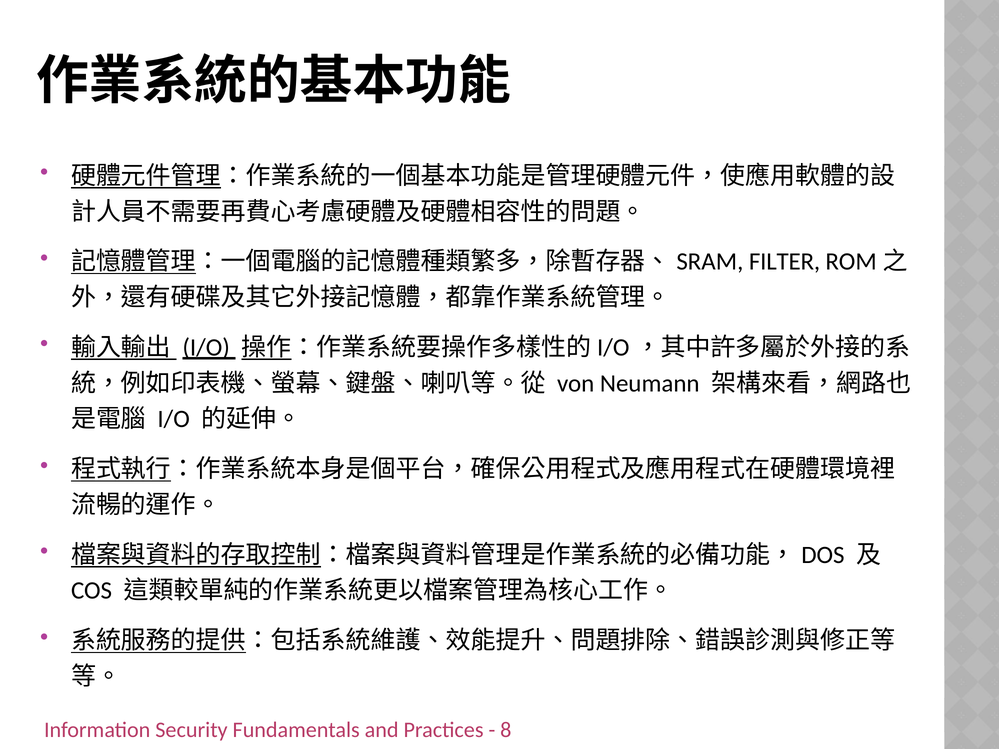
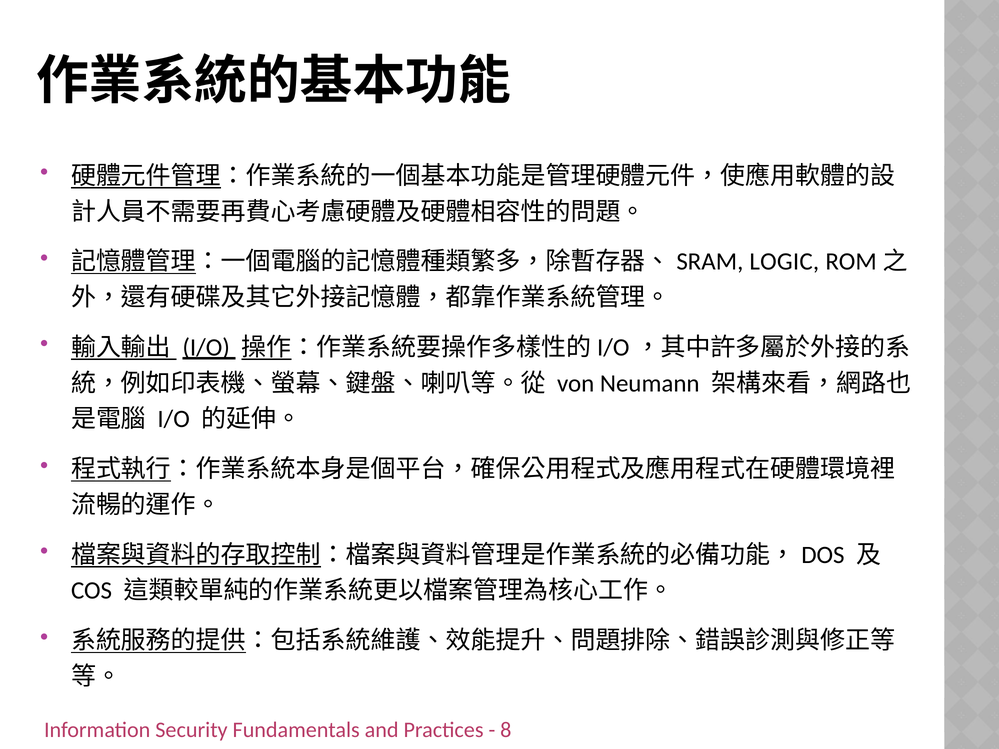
FILTER: FILTER -> LOGIC (784, 262)
